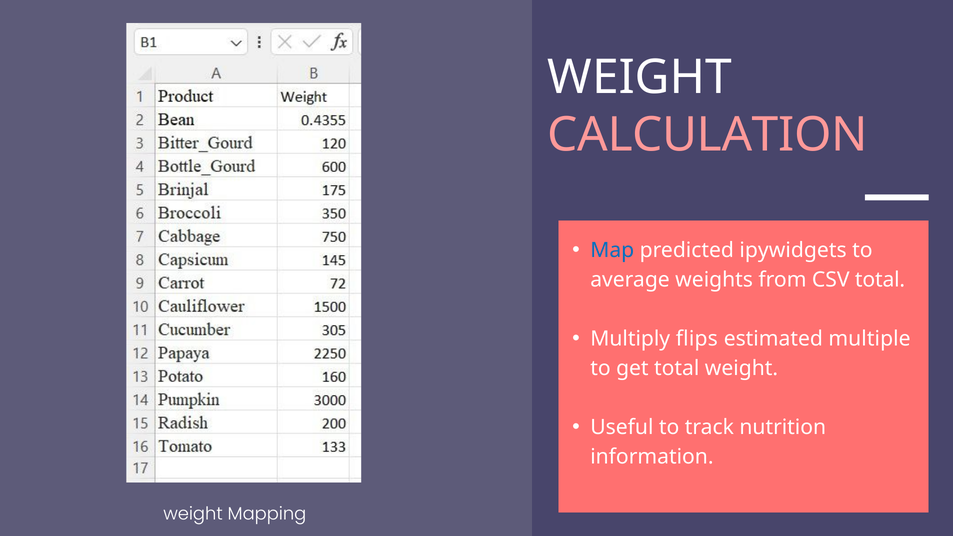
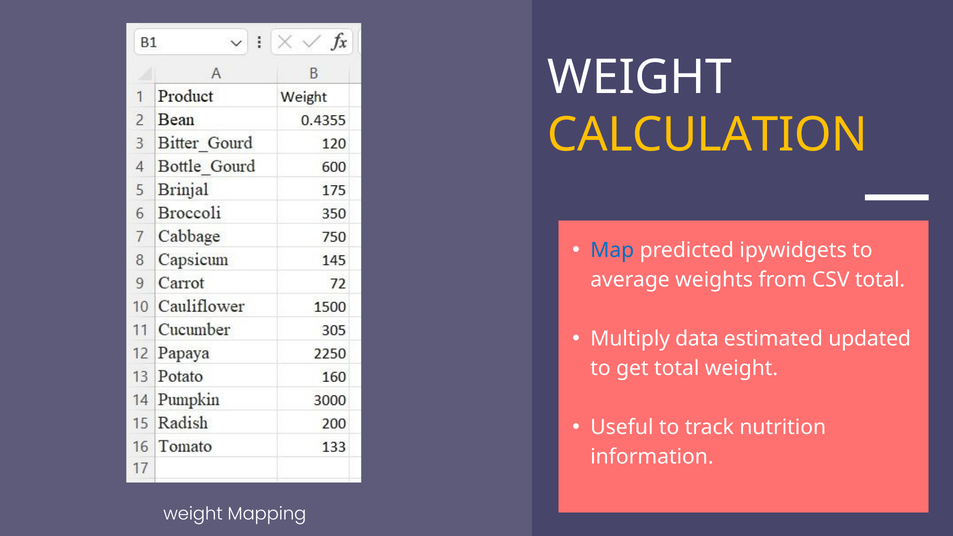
CALCULATION colour: pink -> yellow (708, 135)
flips: flips -> data (697, 339)
multiple: multiple -> updated (870, 339)
